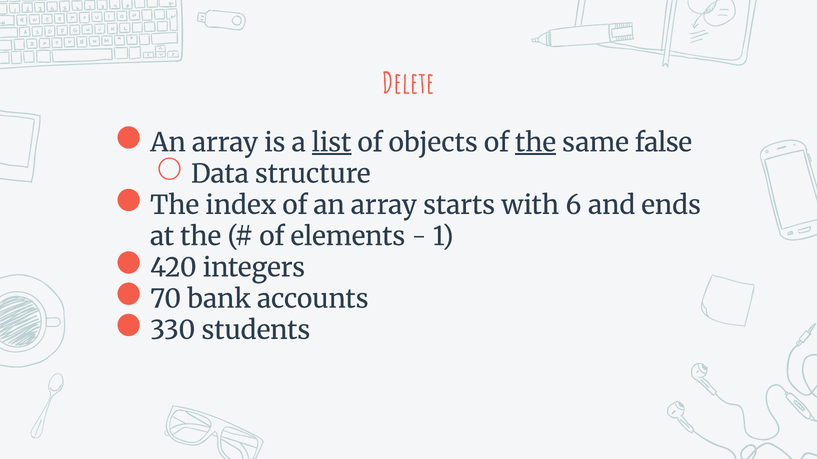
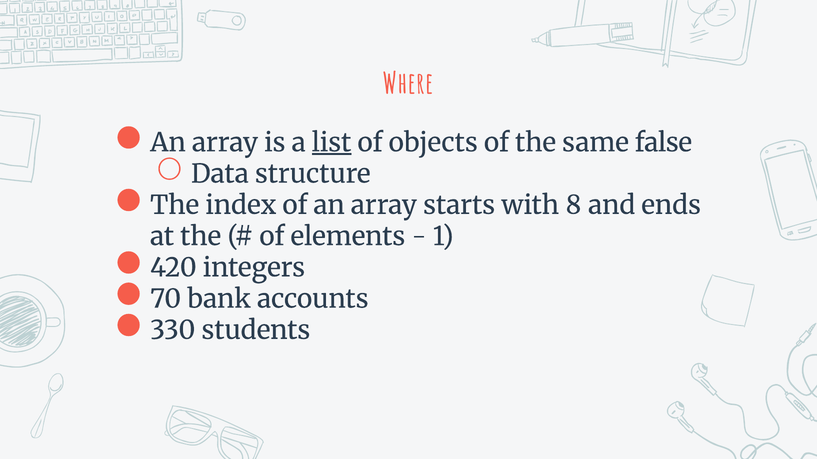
Delete: Delete -> Where (408, 84)
the underline: present -> none (536, 143)
6: 6 -> 8 (573, 206)
